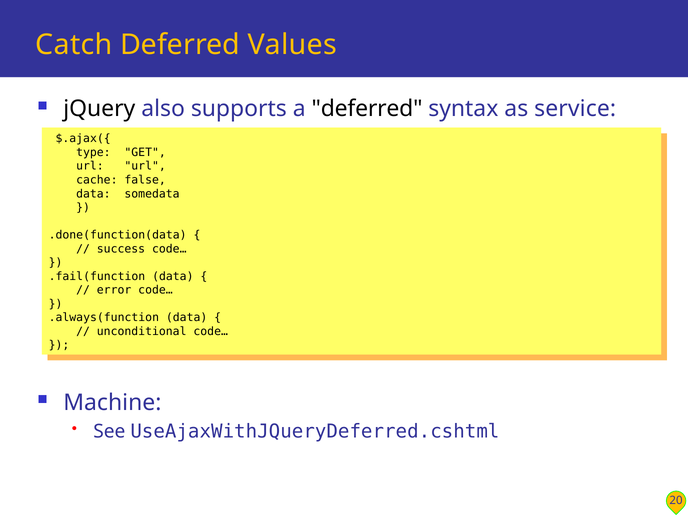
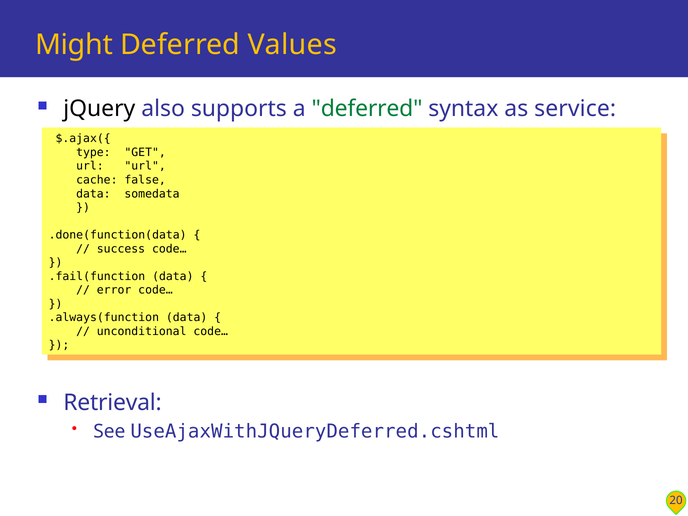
Catch: Catch -> Might (74, 45)
deferred colour: black -> green (367, 109)
Machine: Machine -> Retrieval (112, 402)
